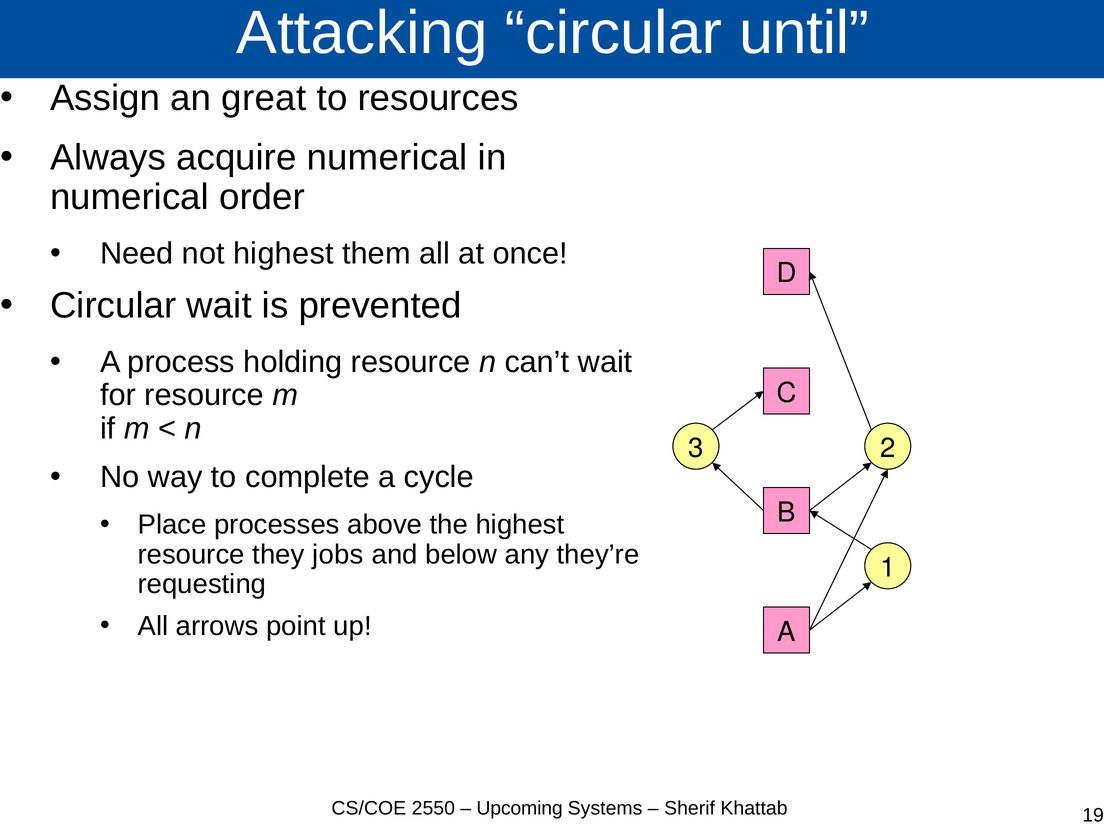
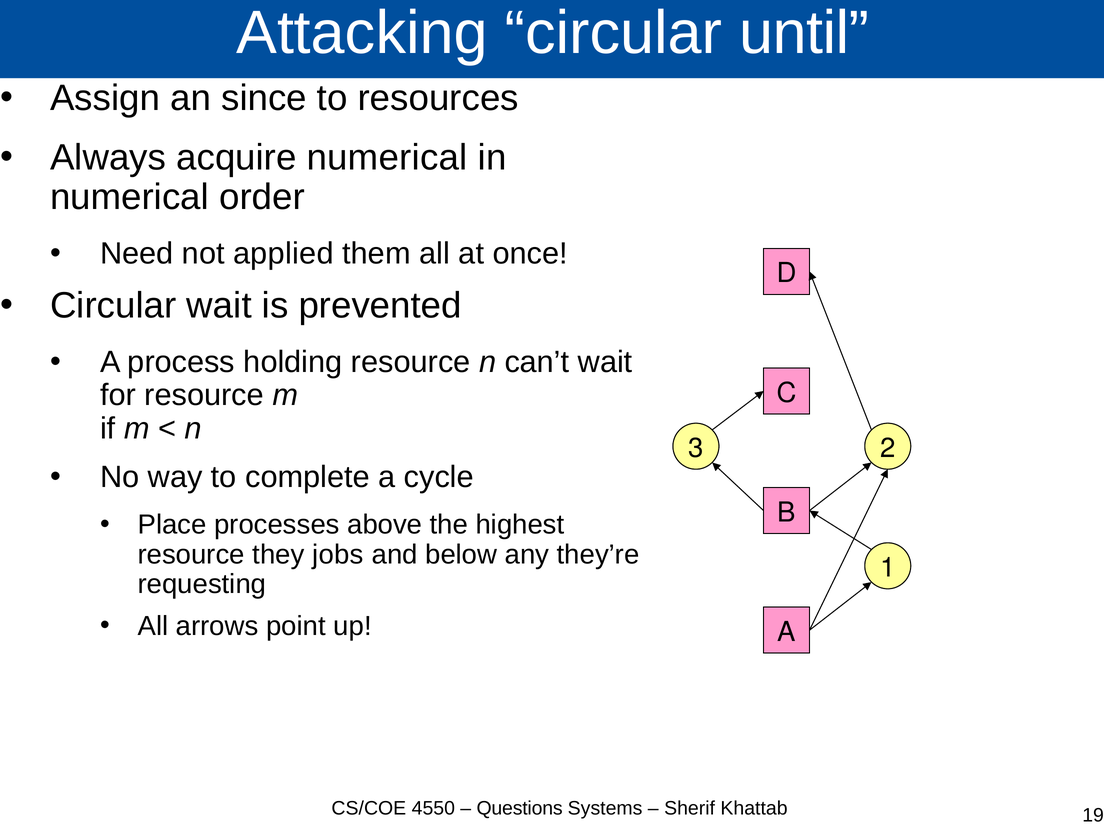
great: great -> since (264, 98)
not highest: highest -> applied (283, 253)
2550: 2550 -> 4550 (433, 808)
Upcoming: Upcoming -> Questions (520, 808)
